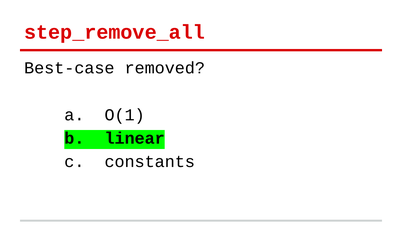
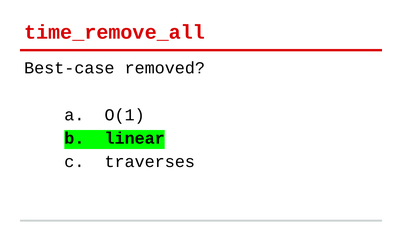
step_remove_all: step_remove_all -> time_remove_all (115, 32)
constants: constants -> traverses (150, 162)
